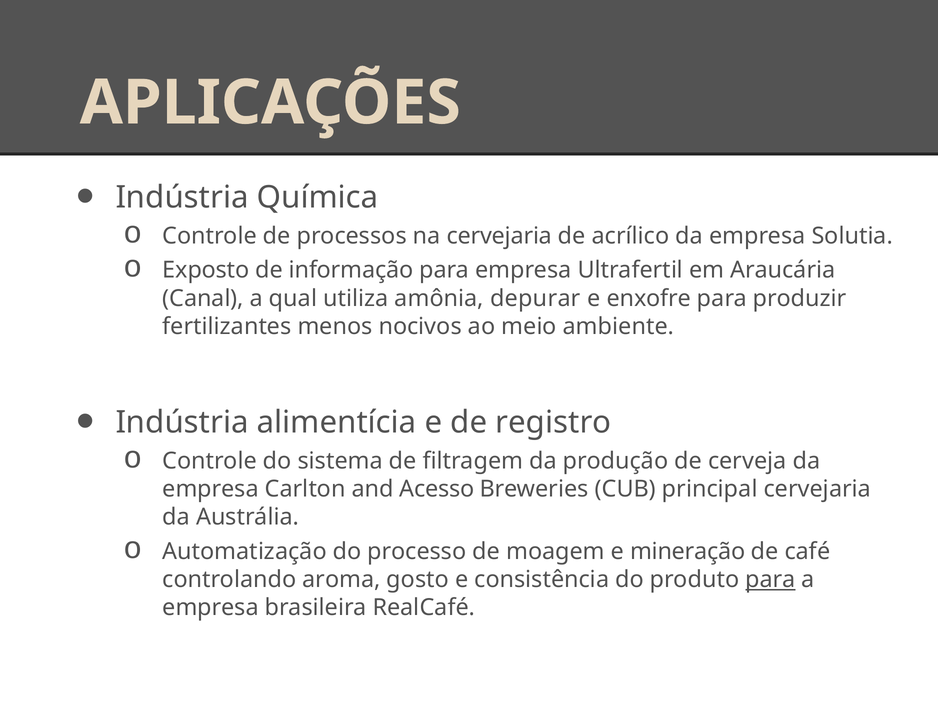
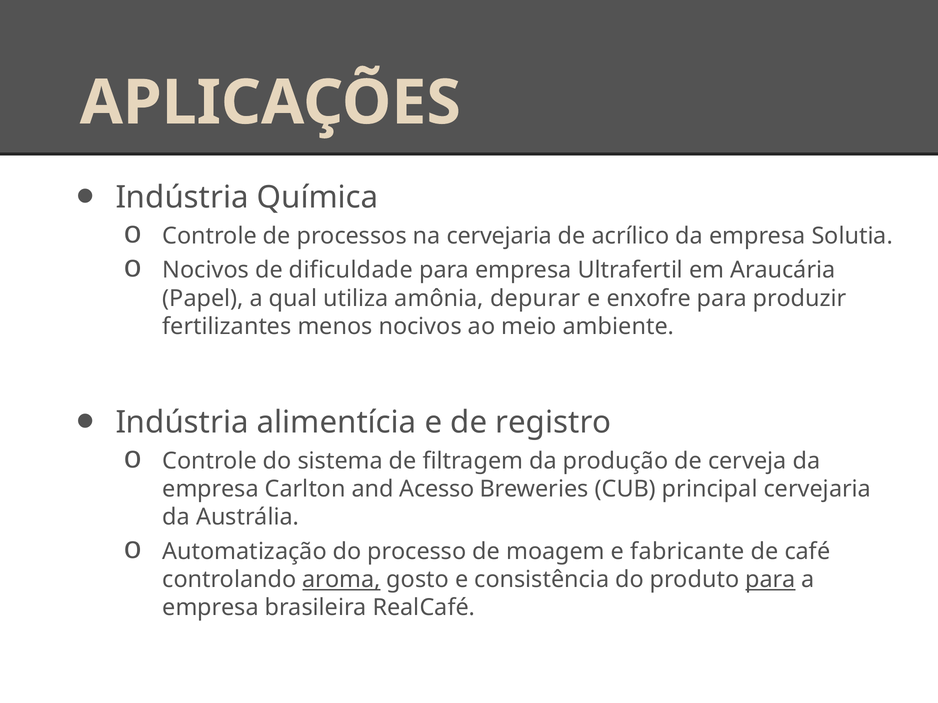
Exposto: Exposto -> Nocivos (206, 270)
informação: informação -> dificuldade (351, 270)
Canal: Canal -> Papel (203, 299)
mineração: mineração -> fabricante (687, 552)
aroma underline: none -> present (341, 580)
